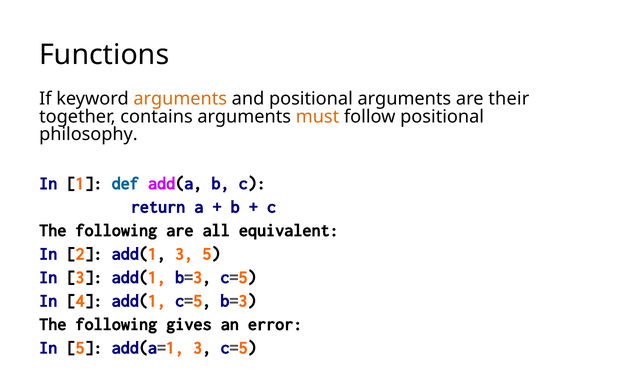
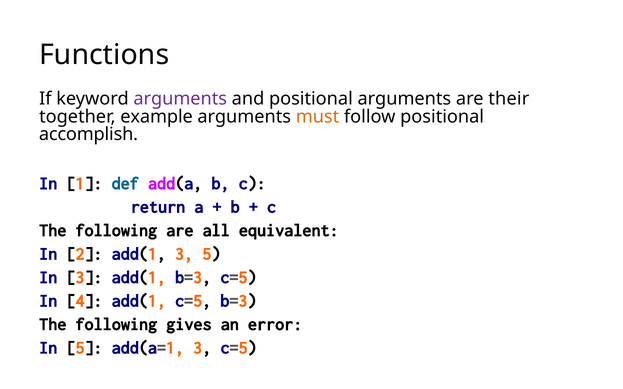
arguments colour: orange -> purple (180, 99)
contains: contains -> example (157, 117)
philosophy: philosophy -> accomplish (88, 134)
